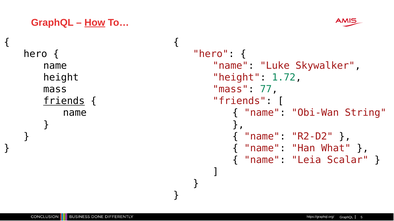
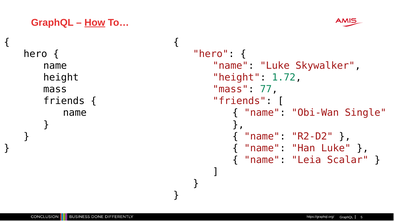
friends underline: present -> none (64, 101)
String: String -> Single (366, 113)
Han What: What -> Luke (336, 149)
